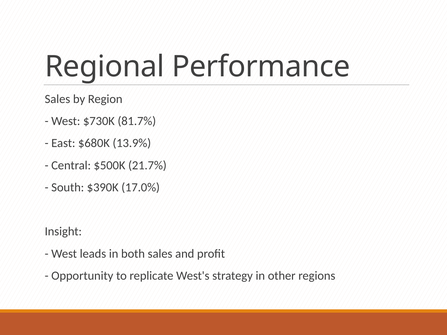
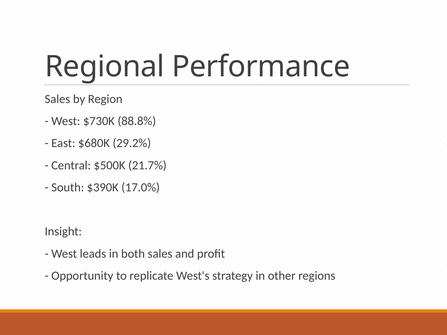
81.7%: 81.7% -> 88.8% (137, 121)
13.9%: 13.9% -> 29.2% (132, 143)
